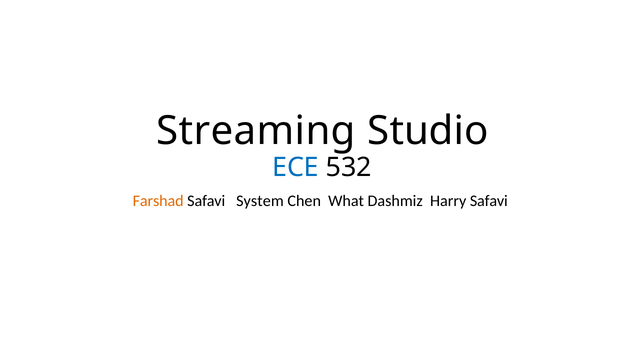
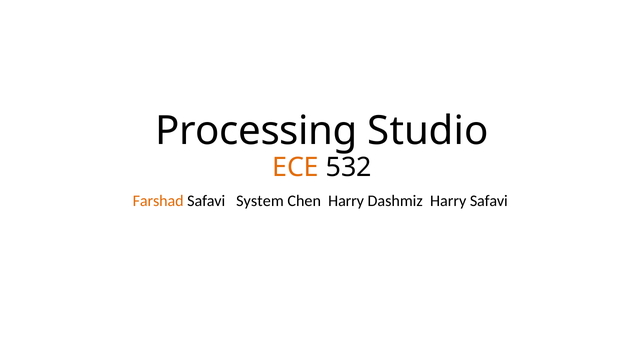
Streaming: Streaming -> Processing (256, 131)
ECE colour: blue -> orange (296, 168)
Chen What: What -> Harry (346, 201)
